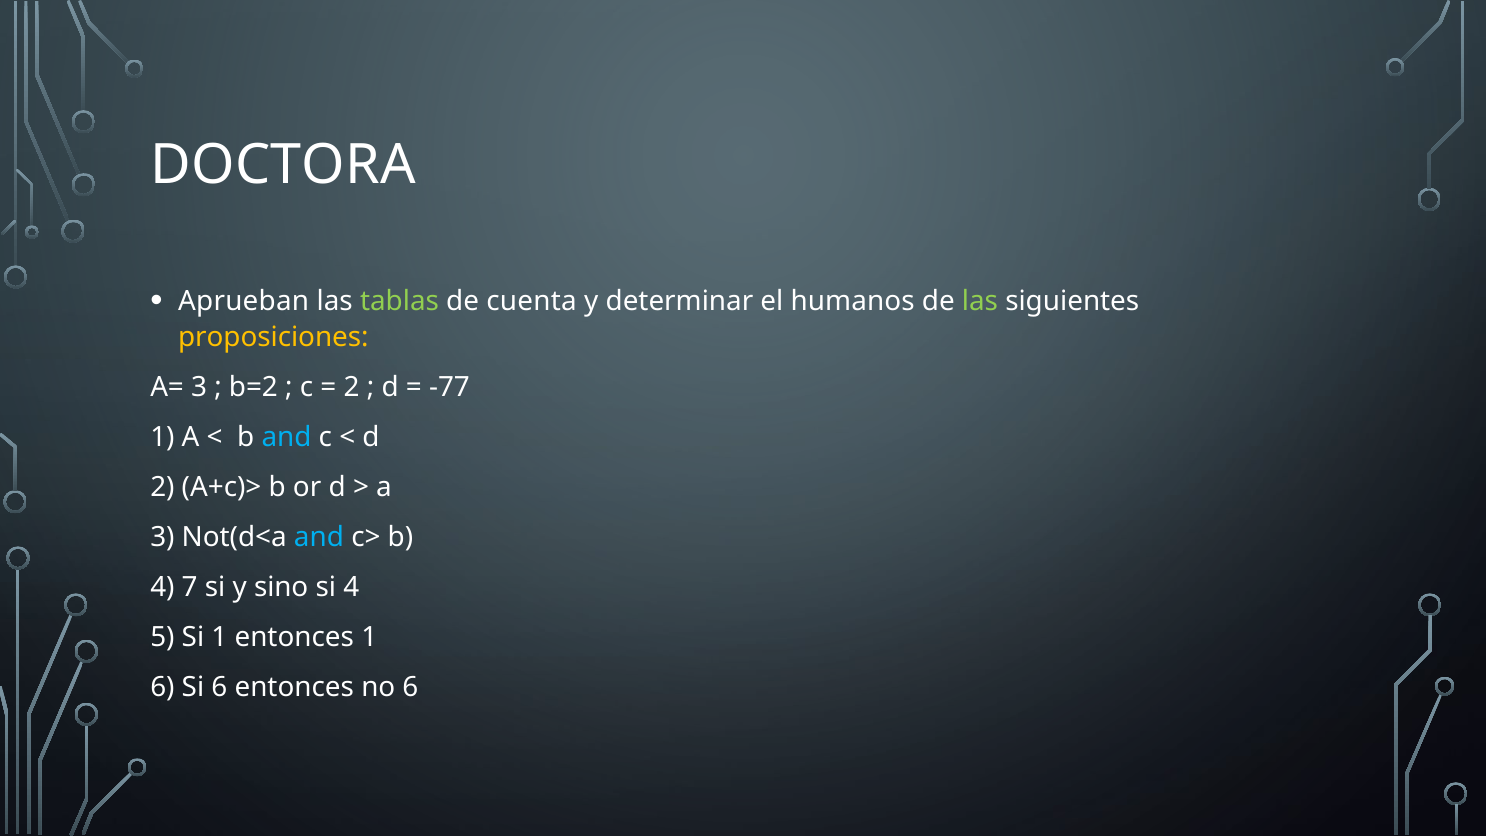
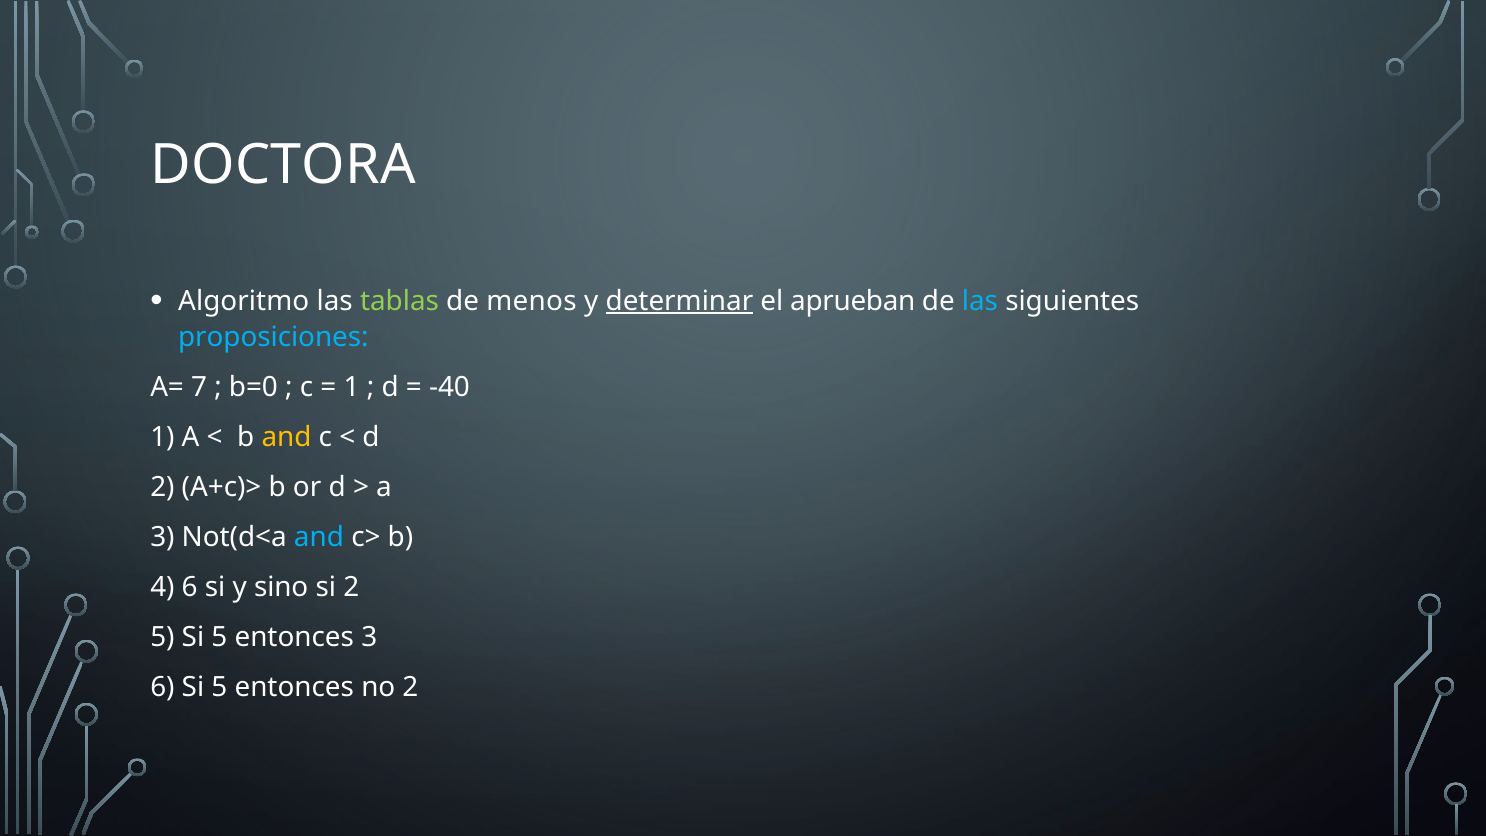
Aprueban: Aprueban -> Algoritmo (244, 301)
cuenta: cuenta -> menos (531, 301)
determinar underline: none -> present (679, 301)
humanos: humanos -> aprueban (853, 301)
las colour: light green -> light blue (980, 301)
proposiciones colour: yellow -> light blue (273, 337)
A= 3: 3 -> 7 (199, 387)
b=2: b=2 -> b=0 (253, 387)
2: 2 -> 1 (352, 387)
-77: -77 -> -40 (449, 387)
and colour: light blue -> yellow (286, 437)
4 7: 7 -> 6 (190, 587)
si 4: 4 -> 2 (351, 587)
5 Si 1: 1 -> 5 (219, 637)
entonces 1: 1 -> 3 (369, 637)
6 Si 6: 6 -> 5 (219, 687)
no 6: 6 -> 2 (410, 687)
